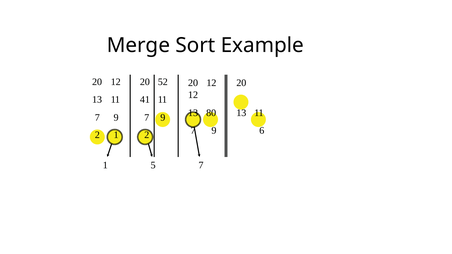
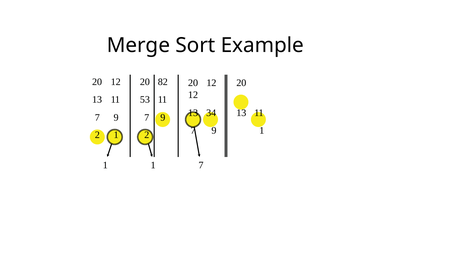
52: 52 -> 82 (163, 82)
41: 41 -> 53 (145, 100)
80: 80 -> 34 (211, 113)
7 9 6: 6 -> 1 (262, 131)
1 5: 5 -> 1 (153, 165)
